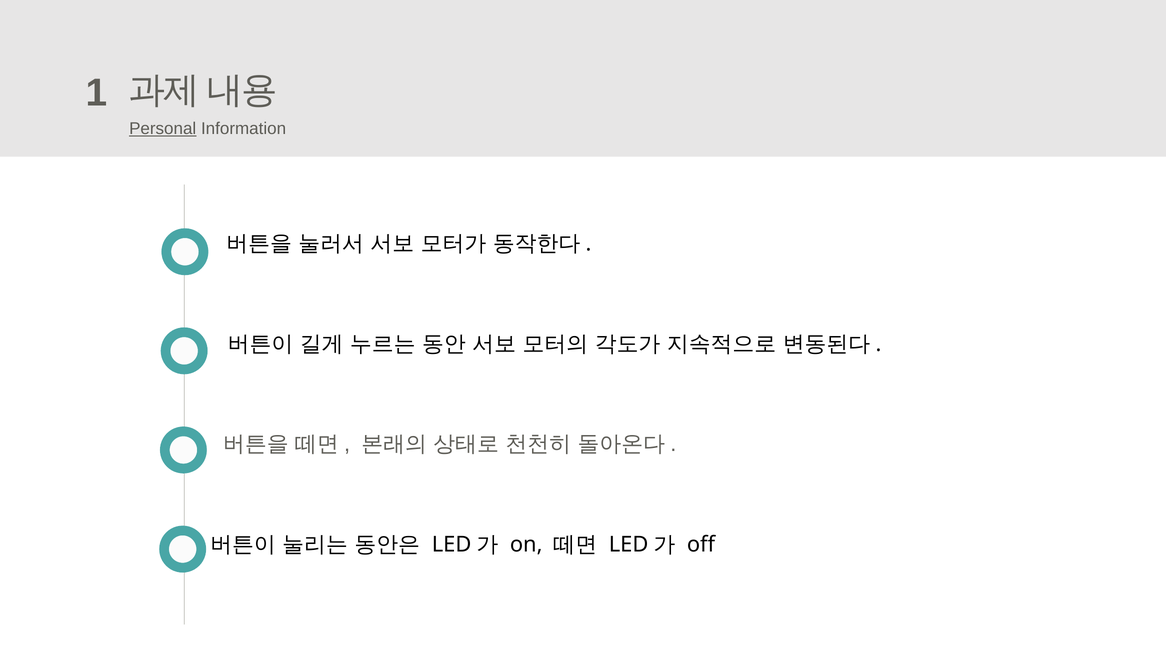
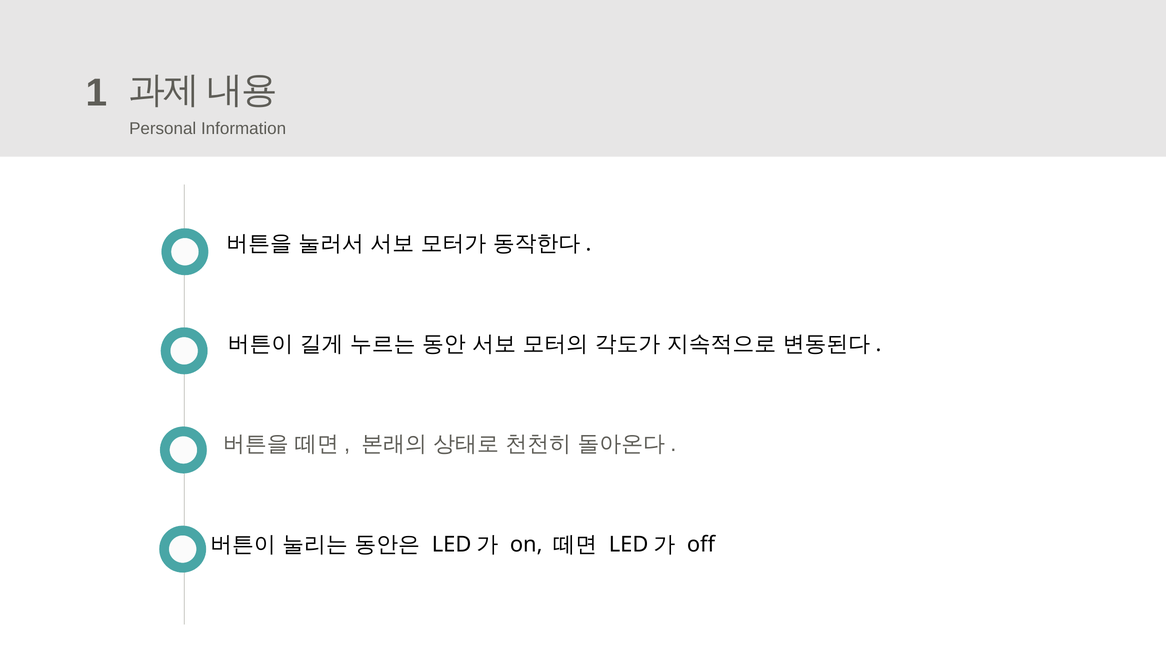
Personal underline: present -> none (163, 129)
